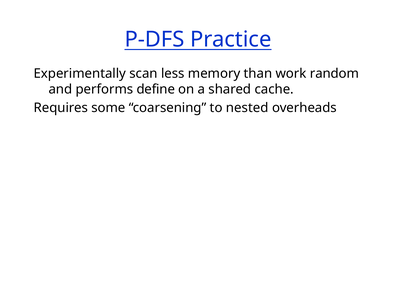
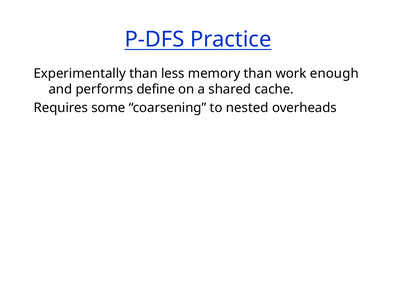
Experimentally scan: scan -> than (144, 74)
random: random -> enough (334, 74)
